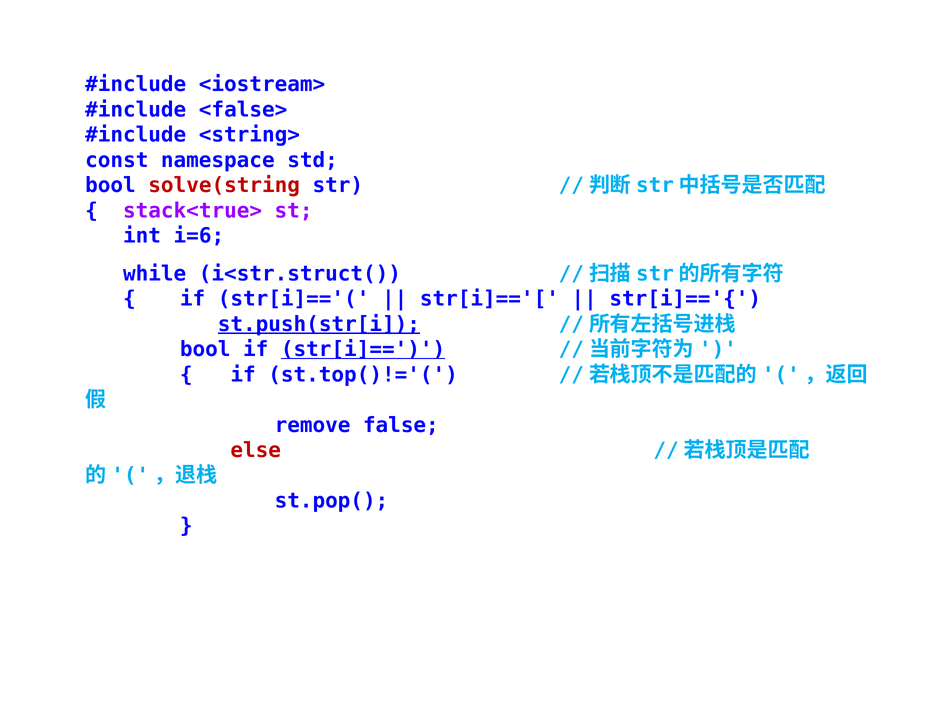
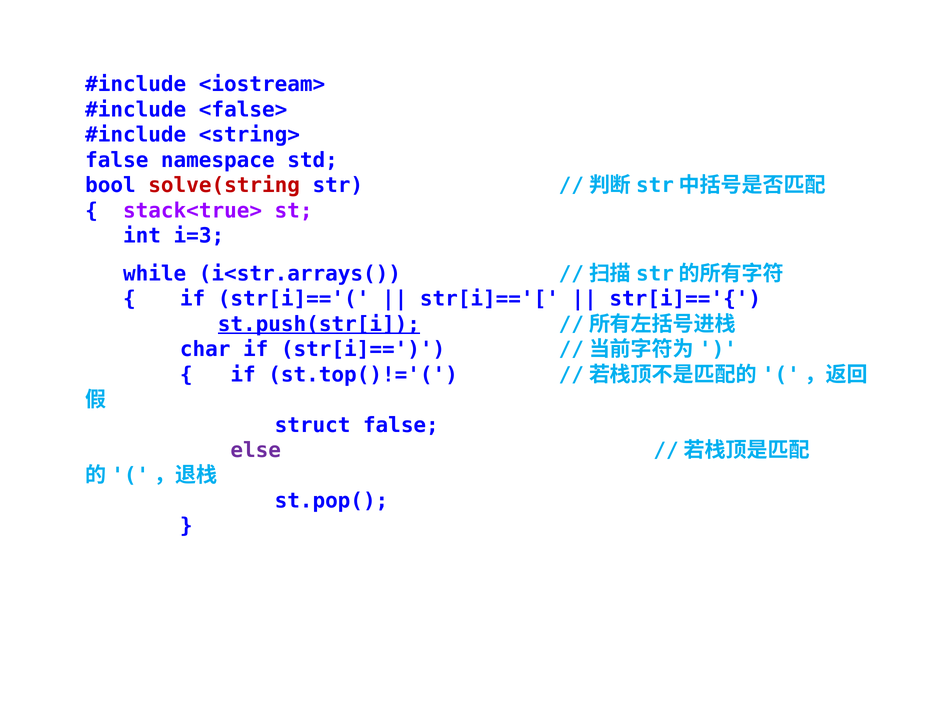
const: const -> false (117, 160)
i=6: i=6 -> i=3 (199, 236)
i<str.struct(: i<str.struct( -> i<str.arrays( (300, 274)
bool: bool -> char (205, 349)
str[i]== underline: present -> none (363, 349)
remove: remove -> struct (313, 425)
else colour: red -> purple (256, 450)
